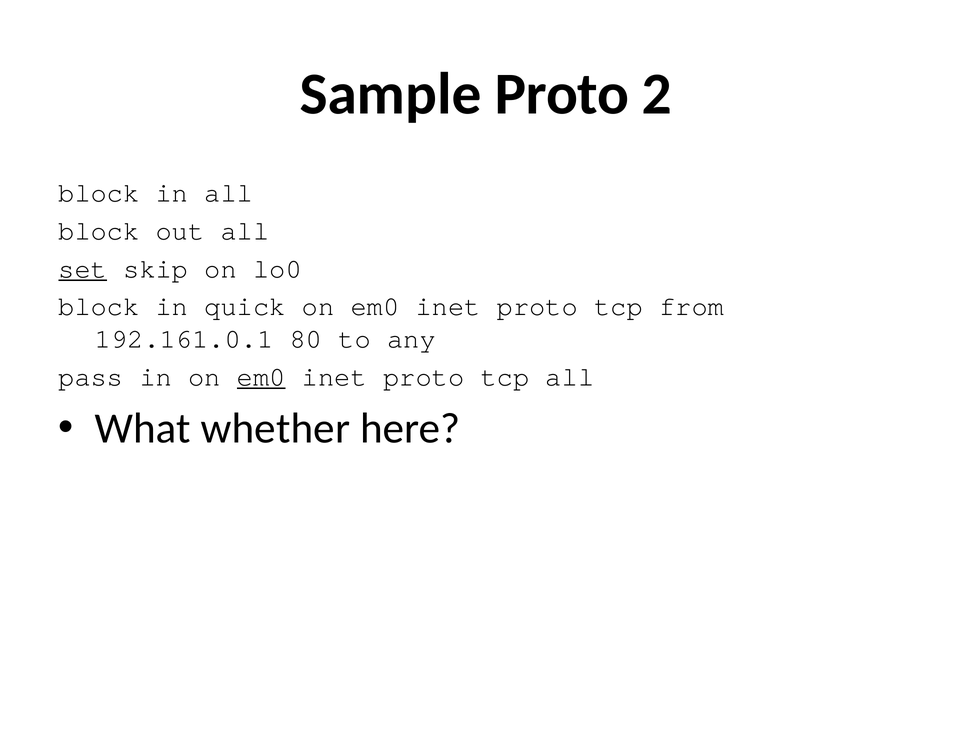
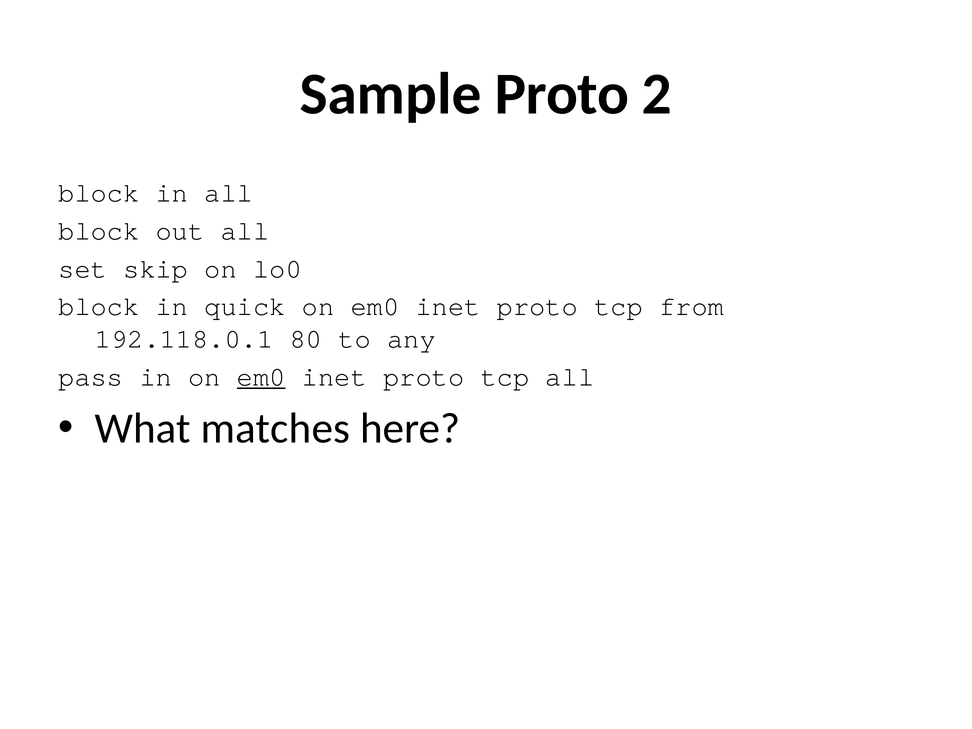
set underline: present -> none (83, 269)
192.161.0.1: 192.161.0.1 -> 192.118.0.1 (184, 339)
whether: whether -> matches (275, 429)
